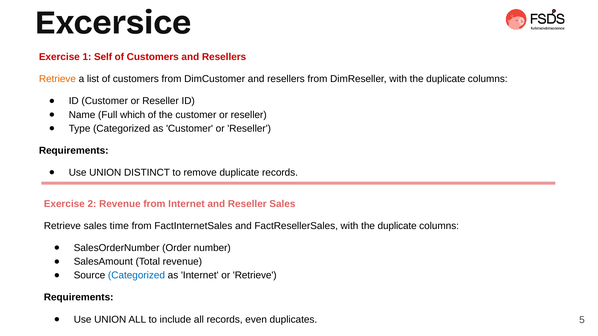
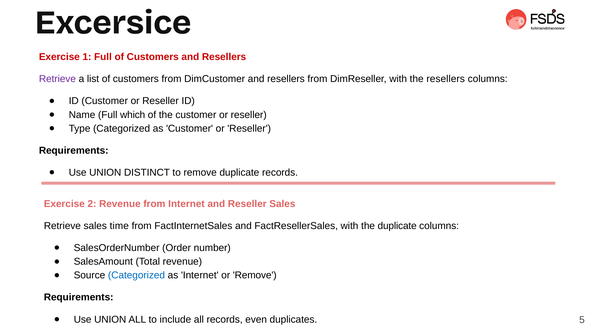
1 Self: Self -> Full (103, 57)
Retrieve colour: orange -> purple (57, 79)
DimReseller with the duplicate: duplicate -> resellers (446, 79)
or Retrieve: Retrieve -> Remove (255, 276)
